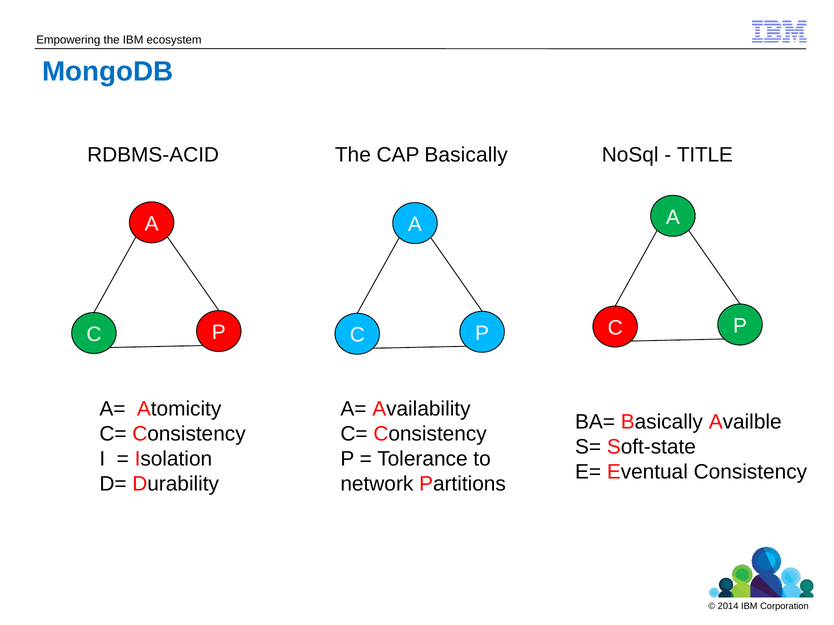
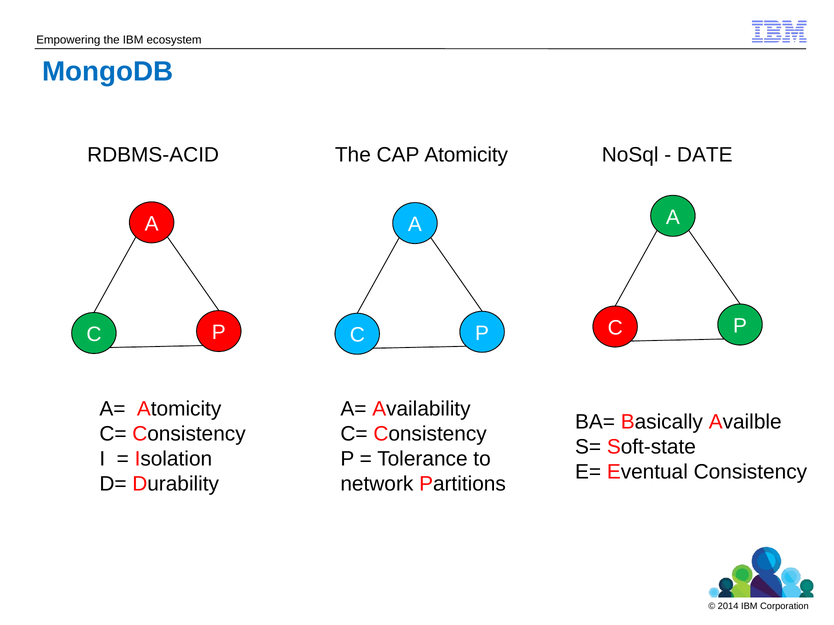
CAP Basically: Basically -> Atomicity (466, 155)
TITLE: TITLE -> DATE (705, 155)
